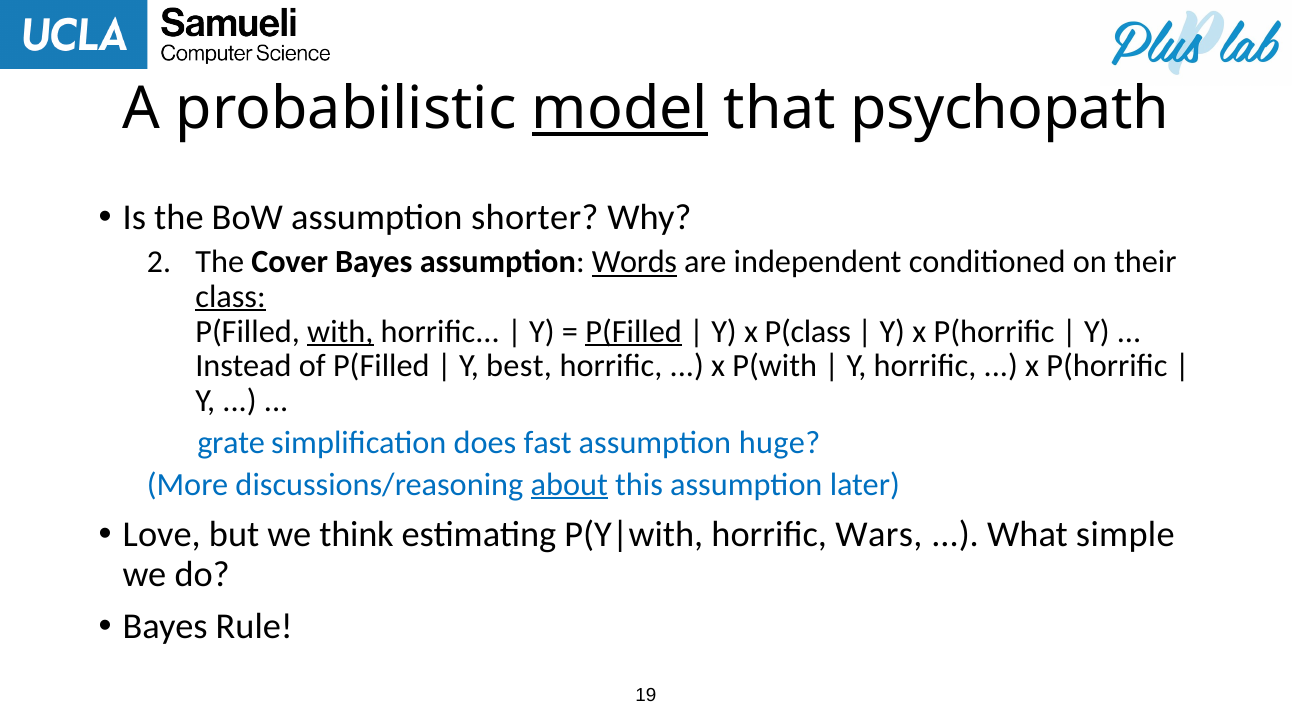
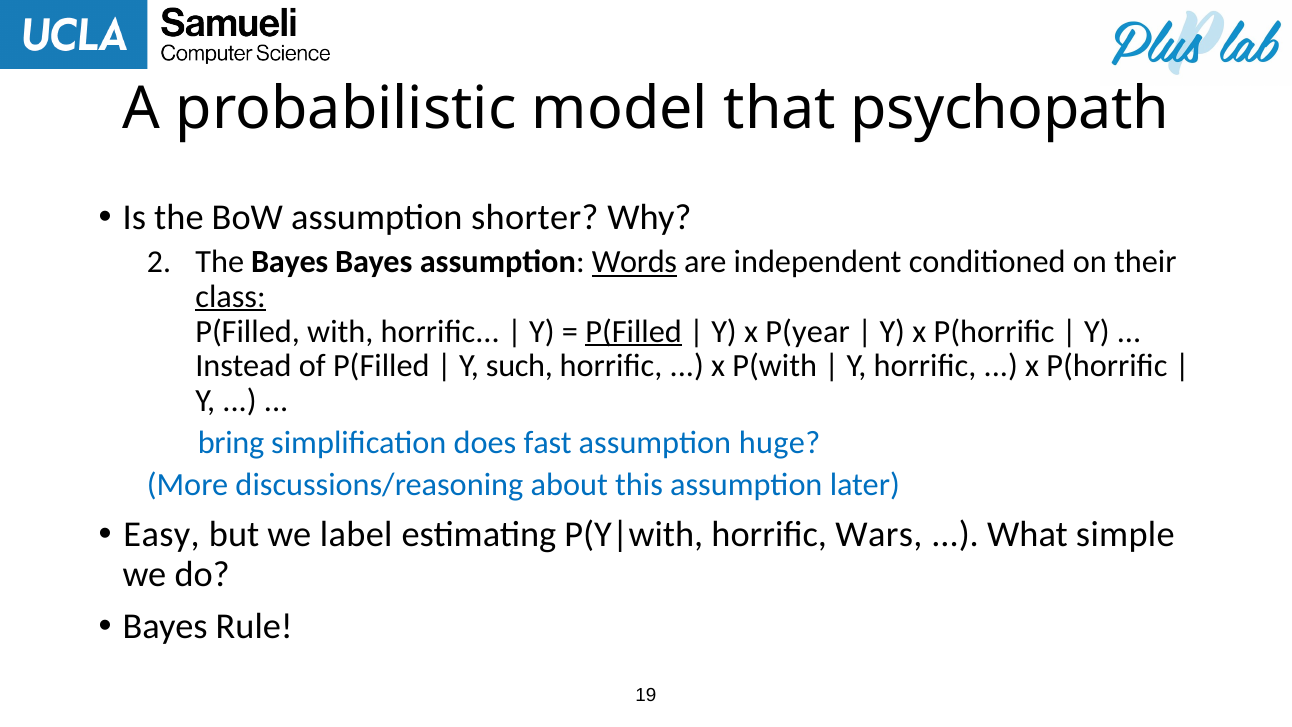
model underline: present -> none (620, 109)
The Cover: Cover -> Bayes (290, 262)
with underline: present -> none (340, 331)
P(class: P(class -> P(year (808, 331)
best: best -> such (519, 366)
grate: grate -> bring (231, 443)
about underline: present -> none (569, 484)
Love: Love -> Easy (162, 535)
think: think -> label (356, 535)
